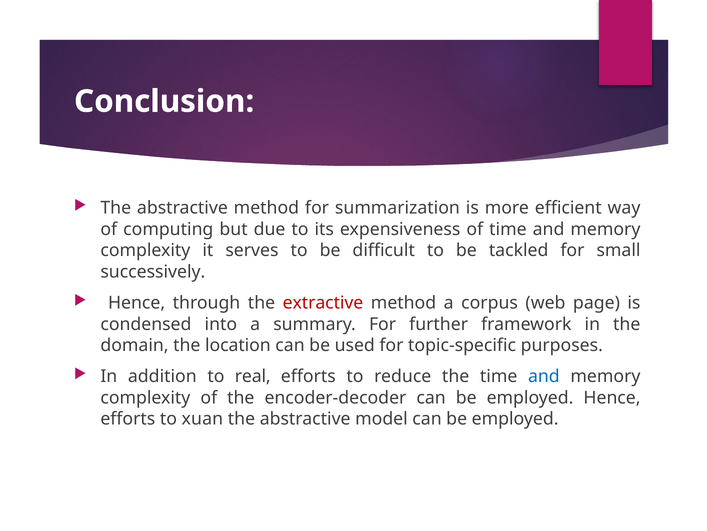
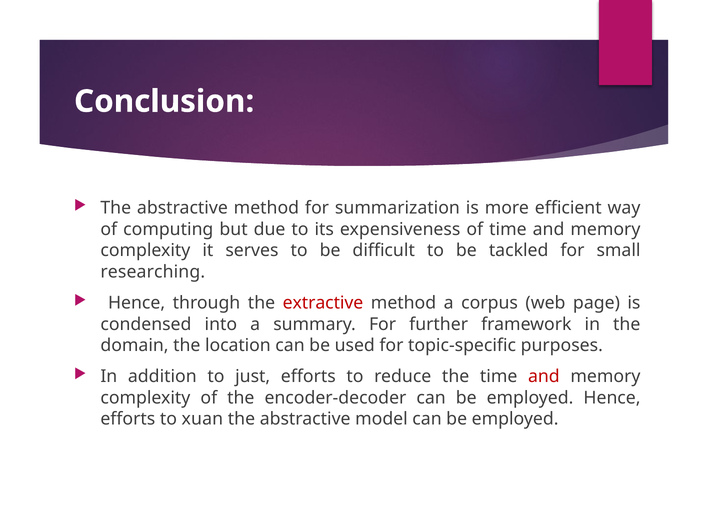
successively: successively -> researching (153, 271)
real: real -> just (253, 376)
and colour: blue -> red (544, 376)
